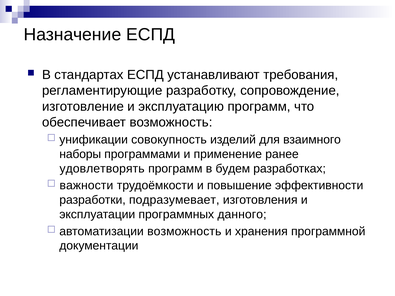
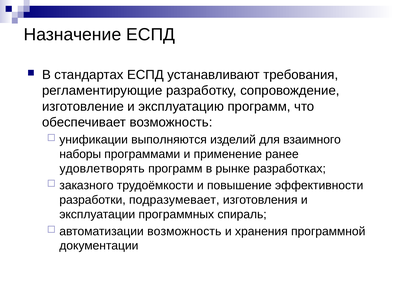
совокупность: совокупность -> выполняются (169, 140)
будем: будем -> рынке (233, 169)
важности: важности -> заказного (86, 186)
данного: данного -> спираль (242, 215)
